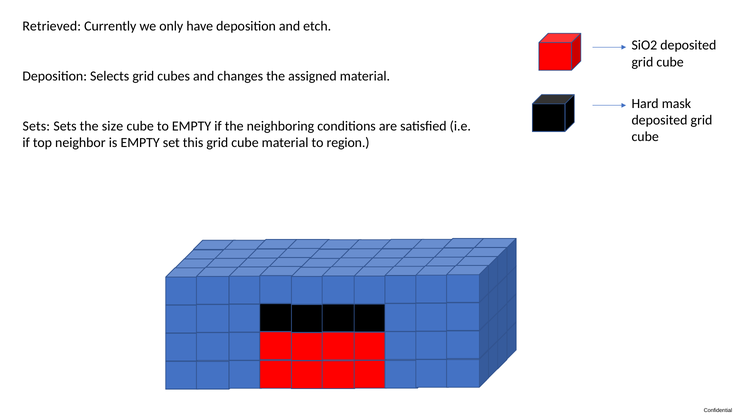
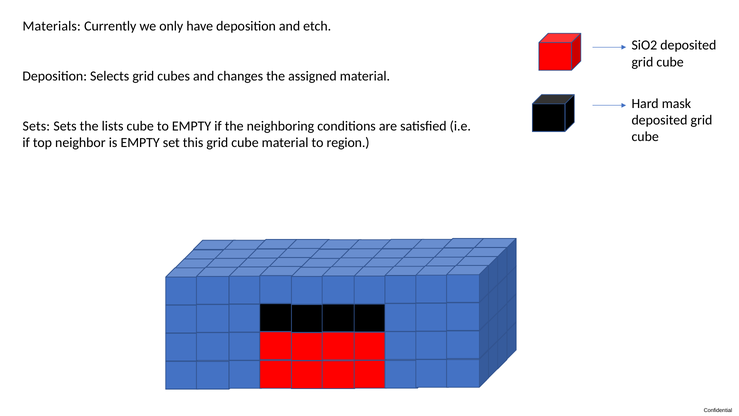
Retrieved: Retrieved -> Materials (52, 26)
size: size -> lists (113, 126)
